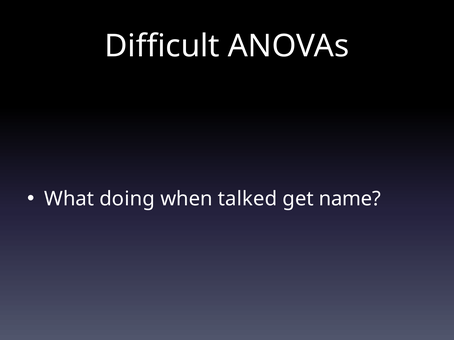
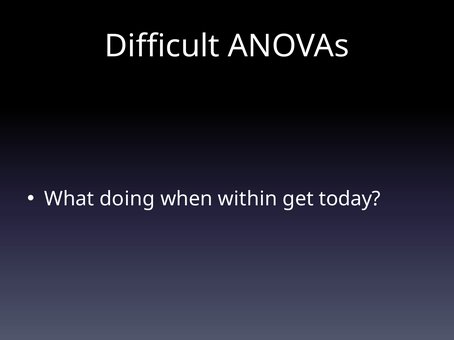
talked: talked -> within (248, 199)
name: name -> today (350, 199)
